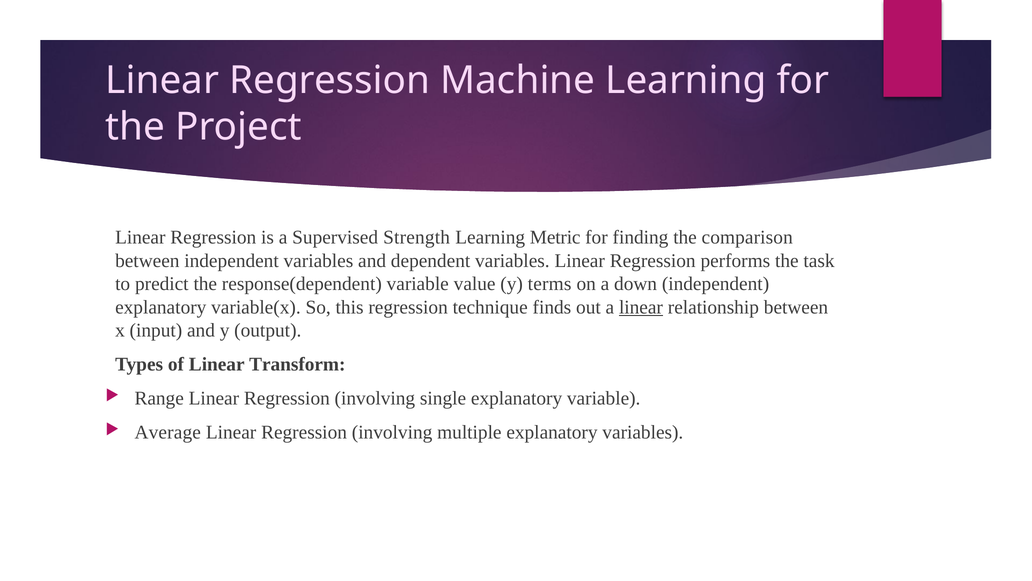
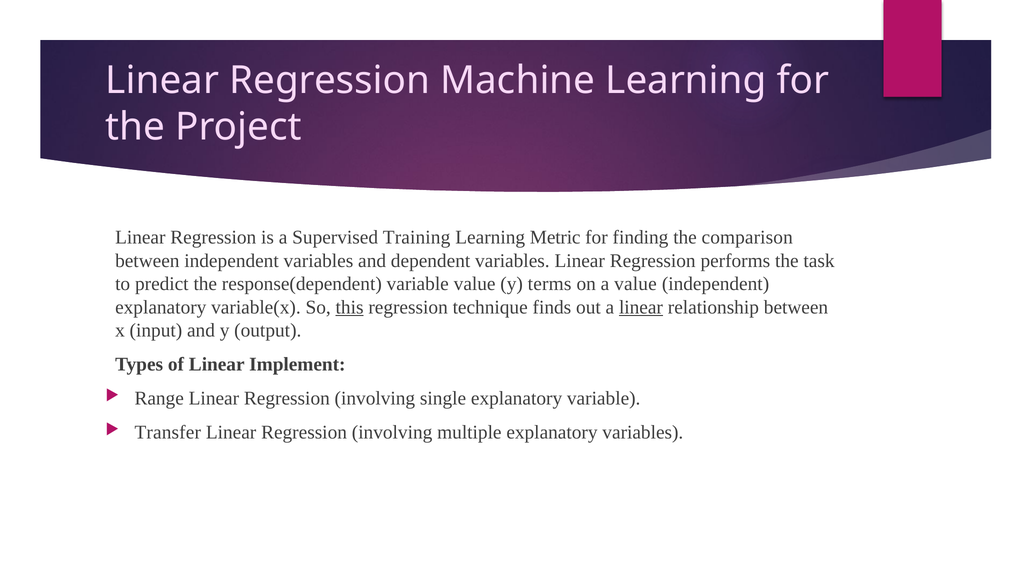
Strength: Strength -> Training (417, 237)
a down: down -> value (635, 284)
this underline: none -> present (350, 307)
Transform: Transform -> Implement (297, 364)
Average: Average -> Transfer (168, 432)
